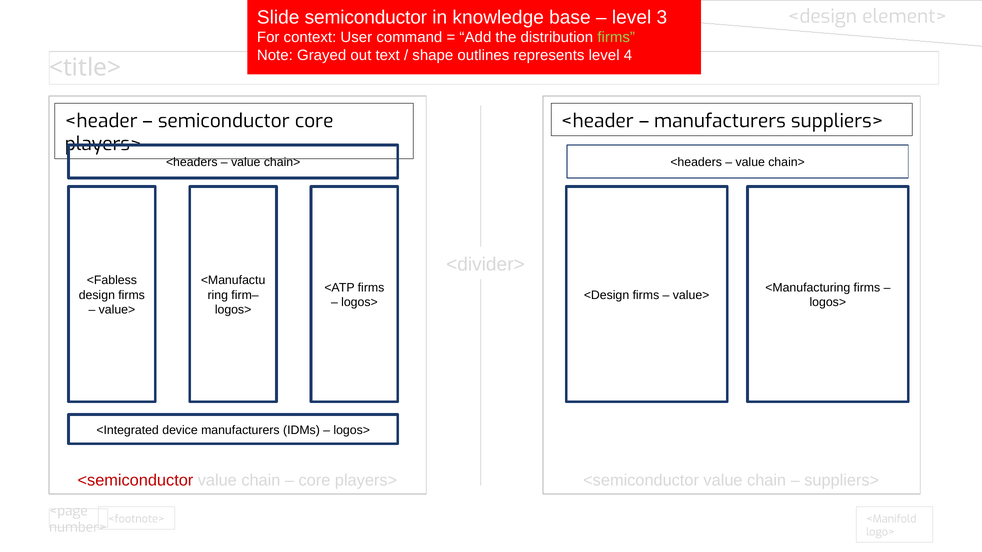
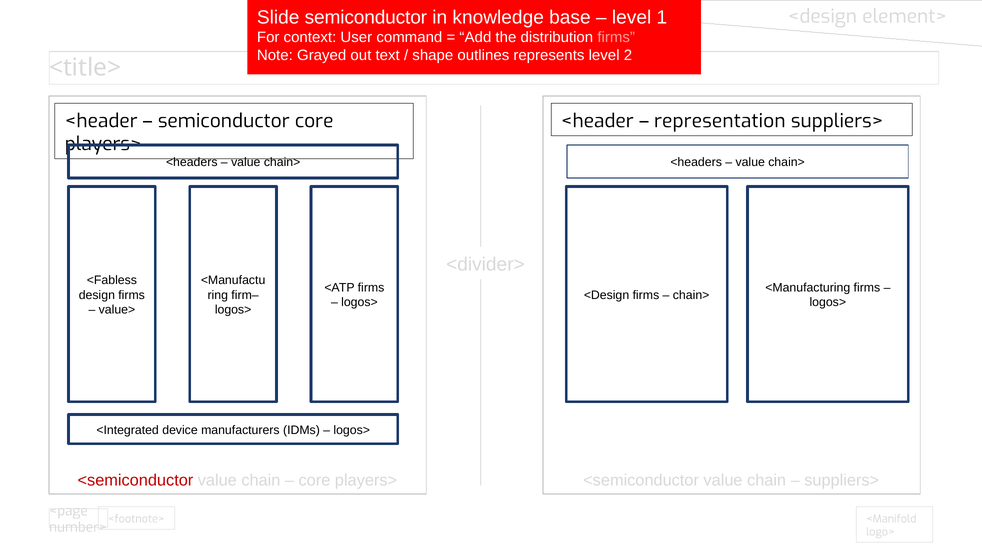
3: 3 -> 1 (662, 17)
firms colour: light green -> pink (616, 37)
4: 4 -> 2 (628, 55)
manufacturers: manufacturers -> representation (720, 121)
value>: value> -> chain> (691, 295)
